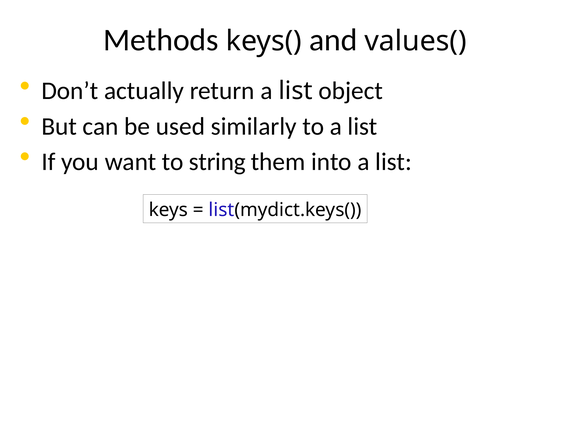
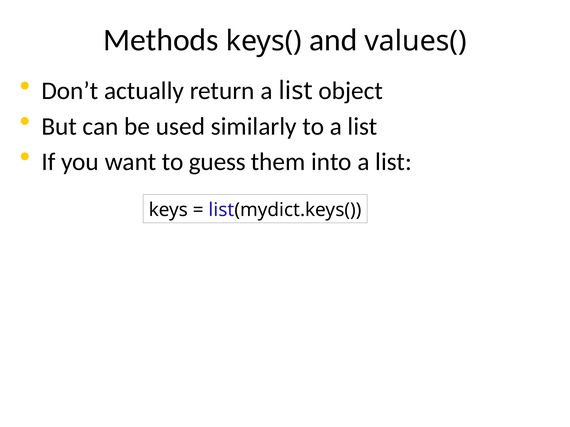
string: string -> guess (217, 162)
